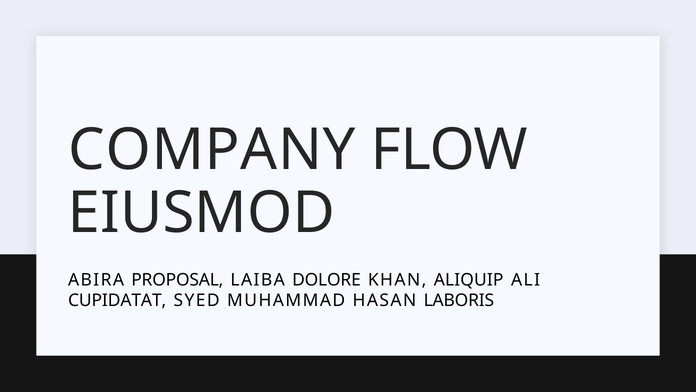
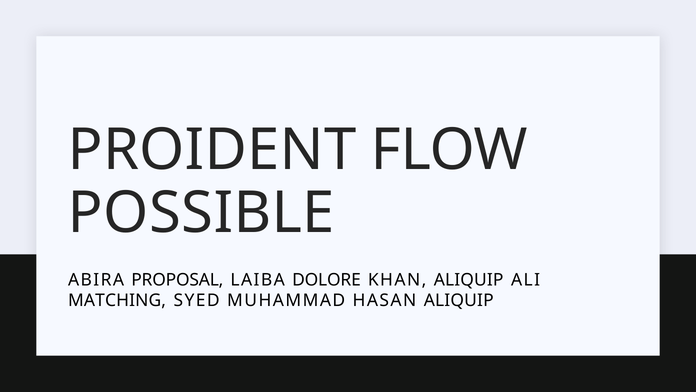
COMPANY: COMPANY -> PROIDENT (212, 150)
EIUSMOD: EIUSMOD -> POSSIBLE (201, 213)
CUPIDATAT: CUPIDATAT -> MATCHING (117, 300)
HASAN LABORIS: LABORIS -> ALIQUIP (459, 300)
